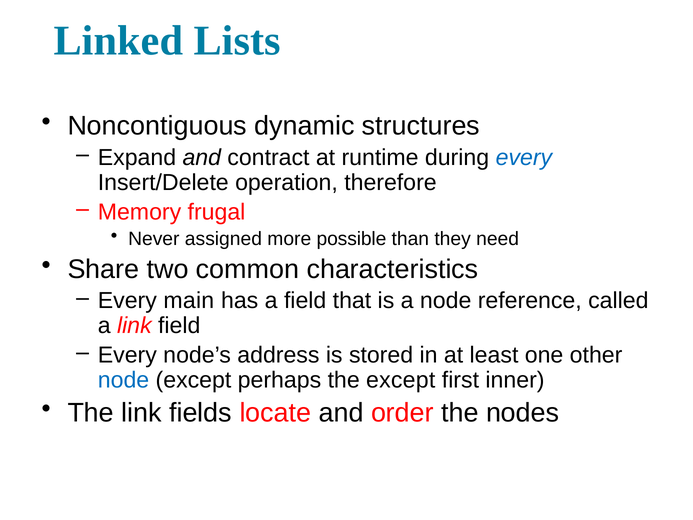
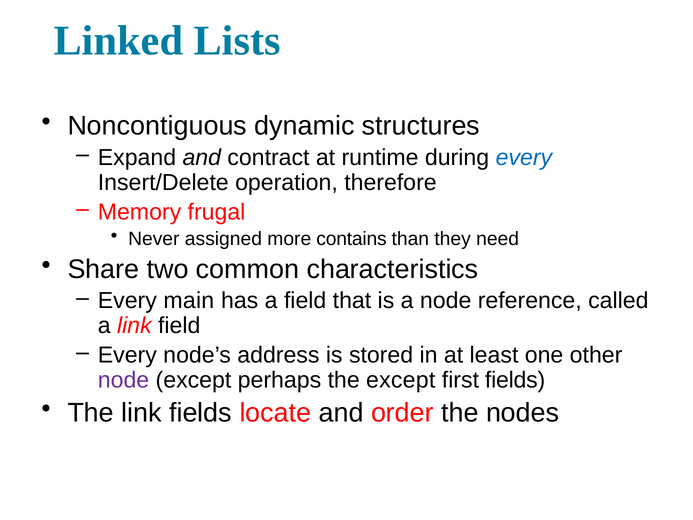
possible: possible -> contains (351, 239)
node colour: blue -> purple (124, 380)
first inner: inner -> fields (515, 380)
